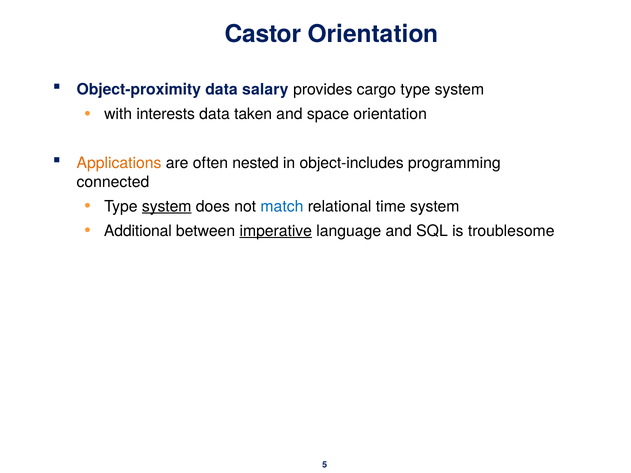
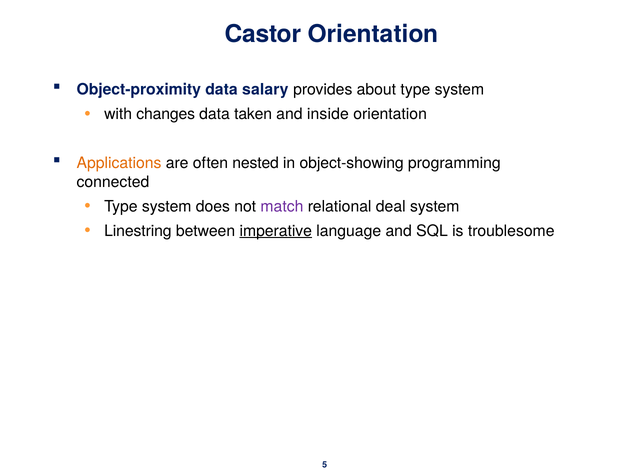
cargo: cargo -> about (376, 90)
interests: interests -> changes (166, 114)
space: space -> inside (328, 114)
object-includes: object-includes -> object-showing (352, 163)
system underline: present -> none (167, 207)
match colour: blue -> purple (282, 207)
time: time -> deal (391, 207)
Additional: Additional -> Linestring (138, 231)
